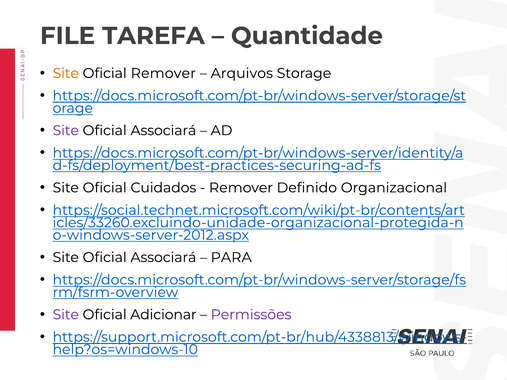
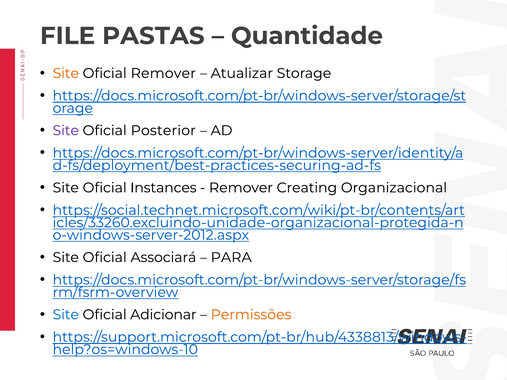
TAREFA: TAREFA -> PASTAS (153, 36)
Arquivos: Arquivos -> Atualizar (242, 73)
Associará: Associará -> Posterior (163, 131)
Cuidados: Cuidados -> Instances (163, 188)
Definido: Definido -> Creating (307, 188)
Site colour: purple -> blue (66, 315)
Permissões colour: purple -> orange (251, 315)
